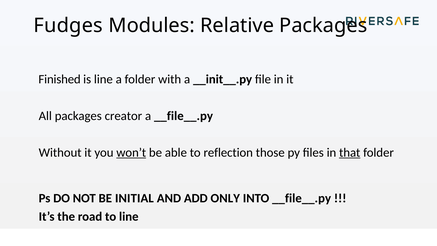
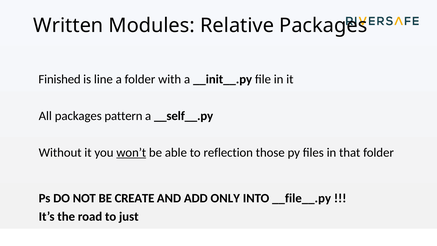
Fudges: Fudges -> Written (68, 25)
creator: creator -> pattern (123, 116)
a __file__.py: __file__.py -> __self__.py (184, 116)
that underline: present -> none (350, 152)
INITIAL: INITIAL -> CREATE (135, 198)
to line: line -> just (129, 217)
